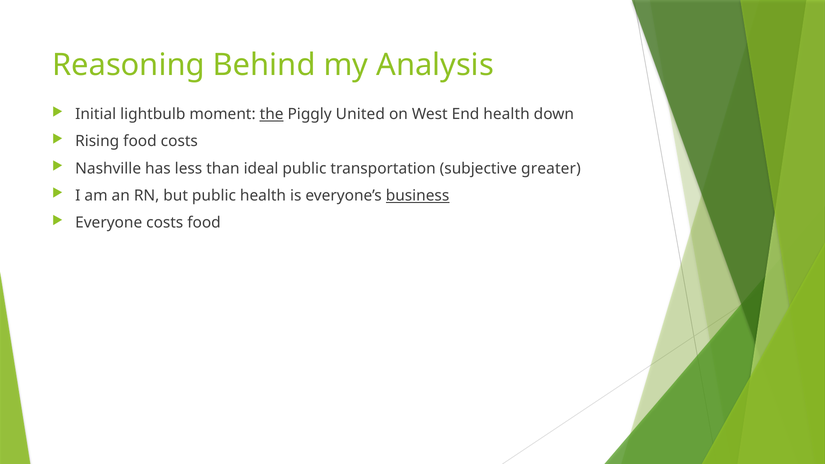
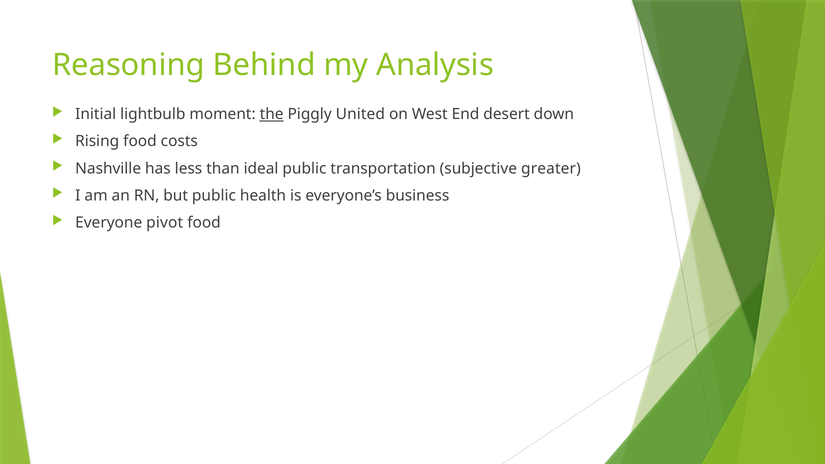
End health: health -> desert (507, 114)
business underline: present -> none (418, 196)
Everyone costs: costs -> pivot (165, 223)
